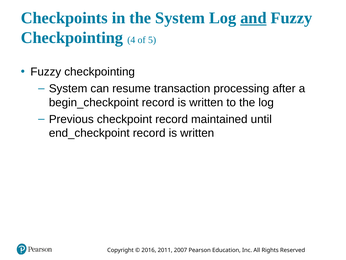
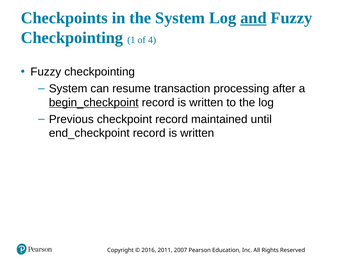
4: 4 -> 1 (131, 40)
5: 5 -> 4 (152, 40)
begin_checkpoint underline: none -> present (94, 102)
